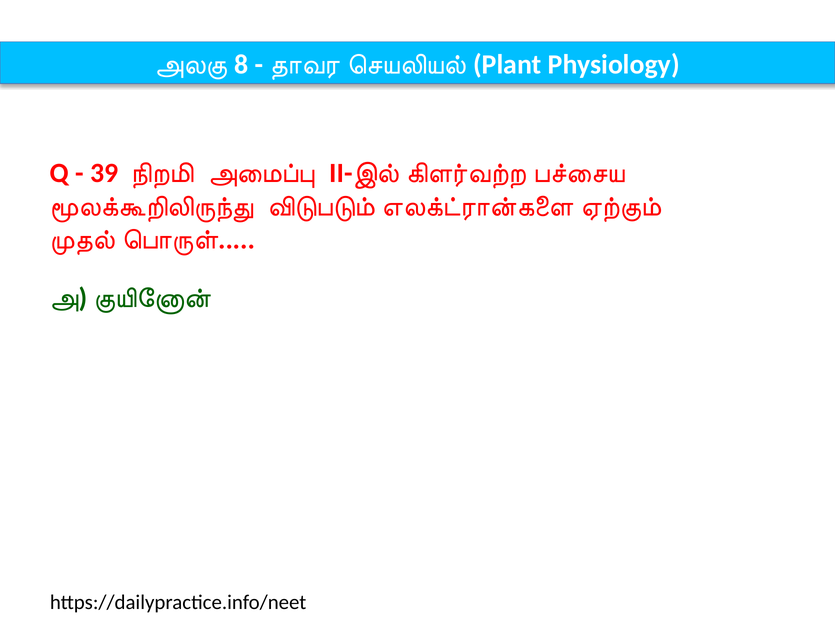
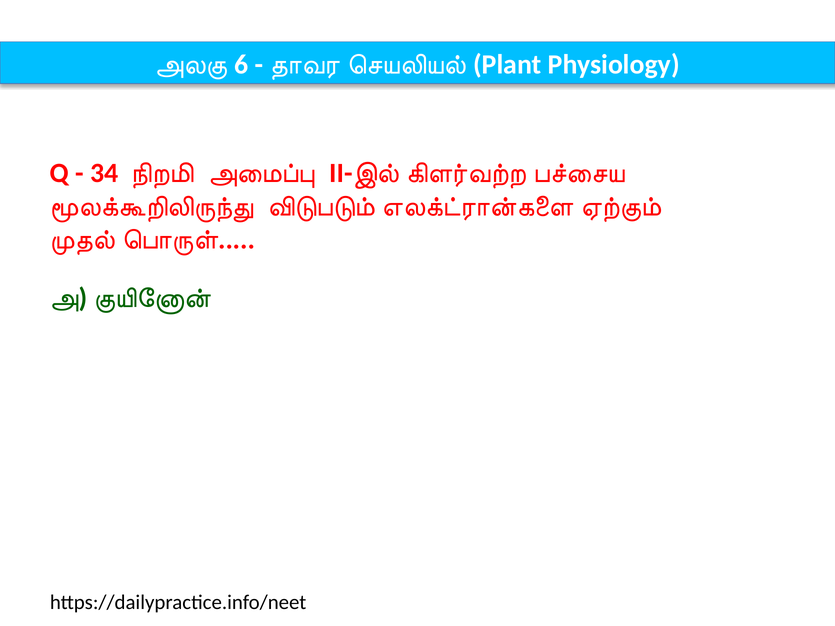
8: 8 -> 6 (242, 65)
39: 39 -> 34 (104, 173)
